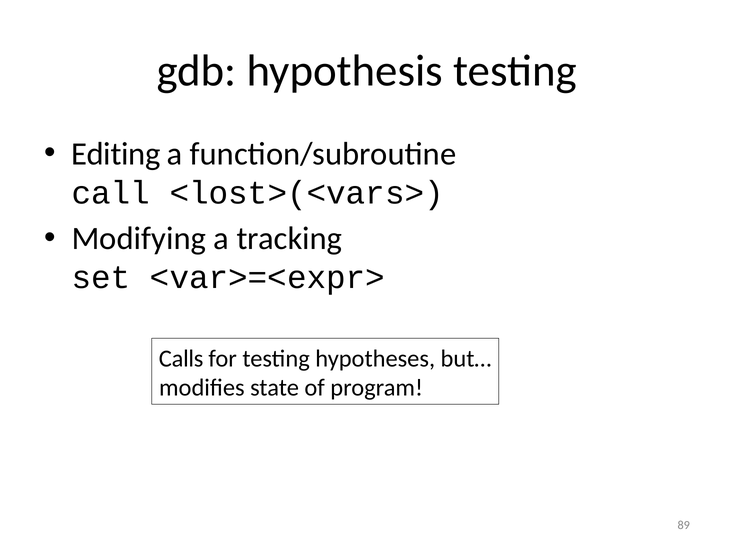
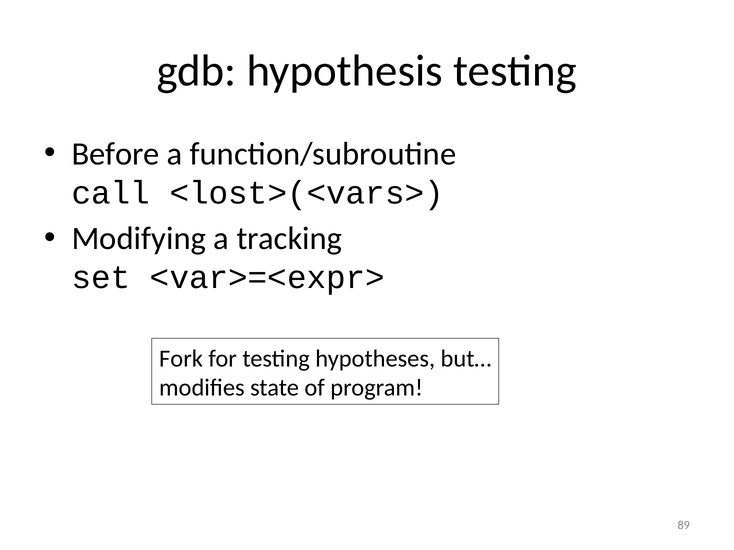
Editing: Editing -> Before (116, 154)
Calls: Calls -> Fork (181, 359)
